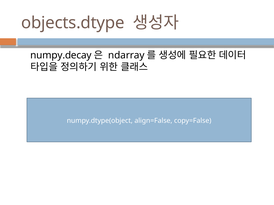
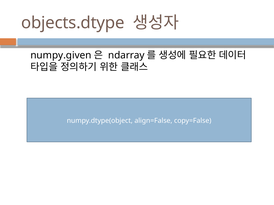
numpy.decay: numpy.decay -> numpy.given (61, 55)
